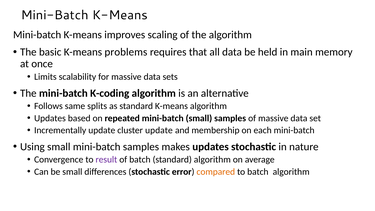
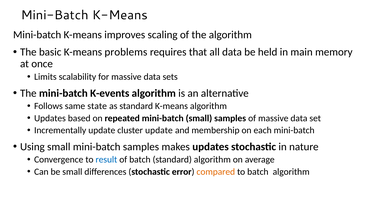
K-coding: K-coding -> K-events (110, 93)
splits: splits -> state (97, 106)
result colour: purple -> blue (106, 160)
